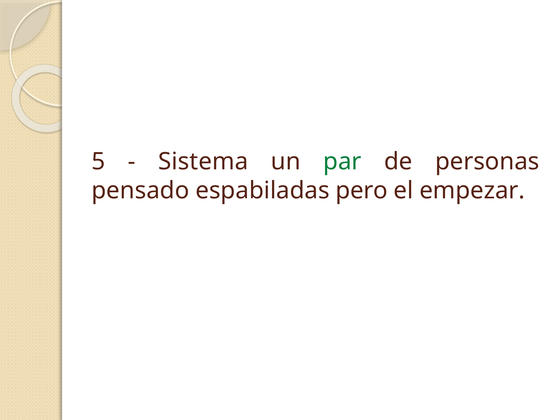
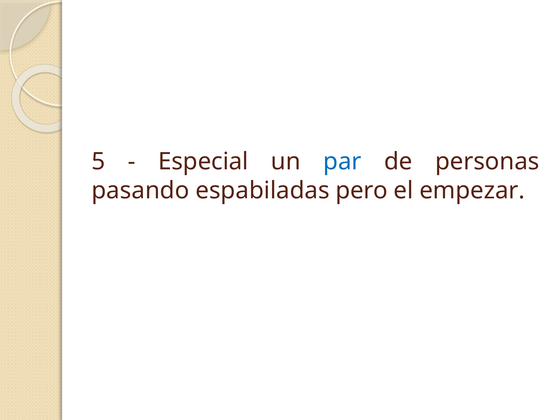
Sistema: Sistema -> Especial (203, 162)
par colour: green -> blue (342, 162)
pensado: pensado -> pasando (140, 191)
